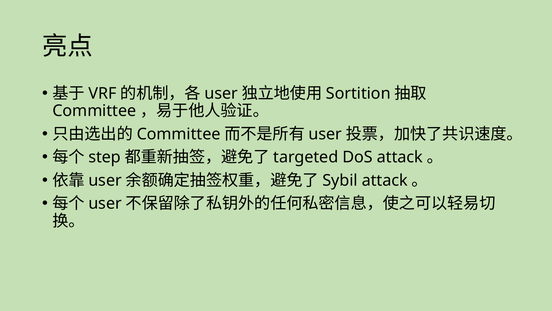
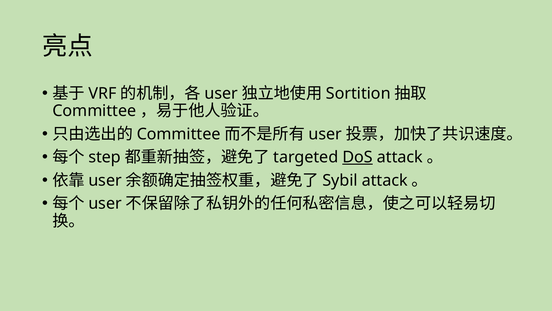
DoS underline: none -> present (358, 157)
